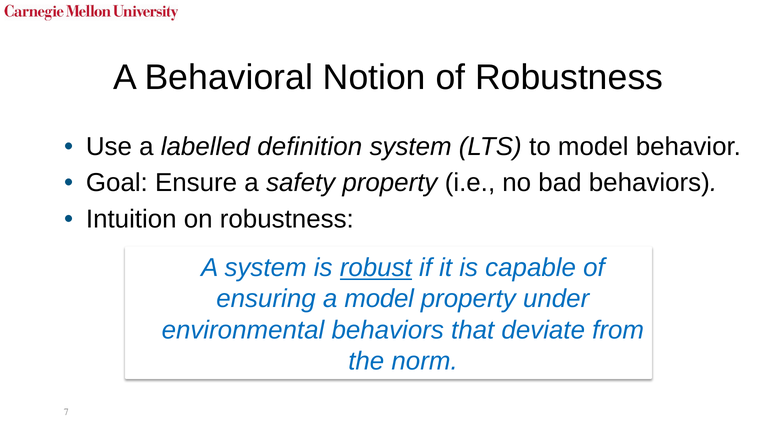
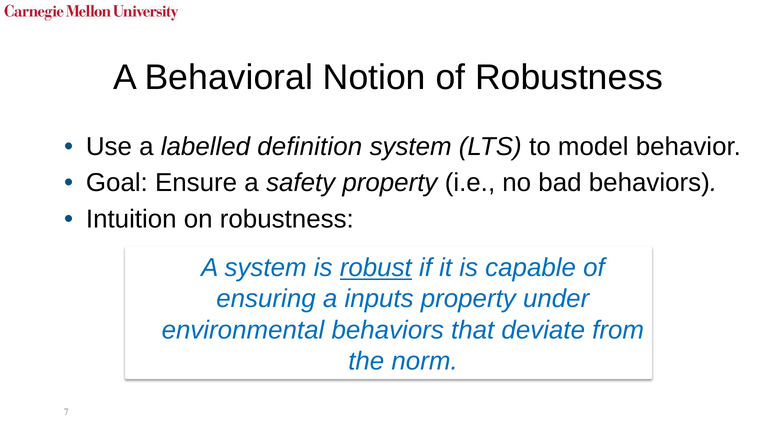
a model: model -> inputs (379, 299)
